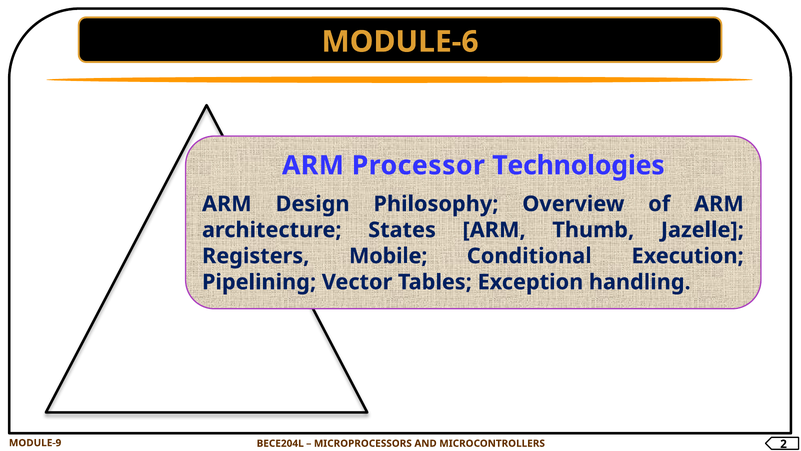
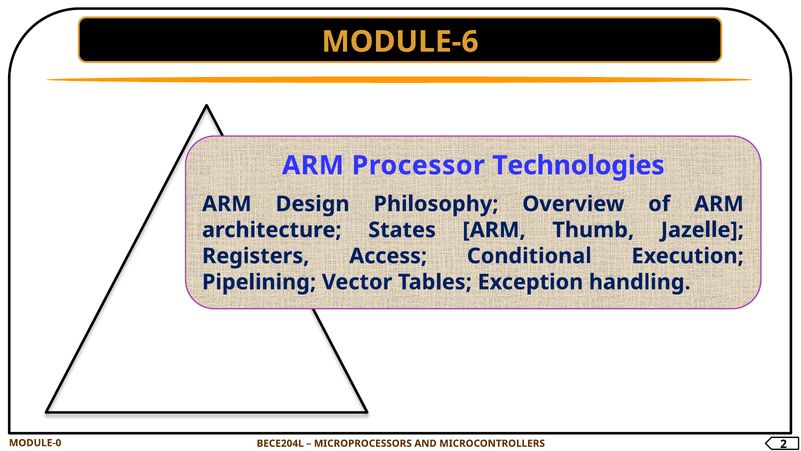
Mobile: Mobile -> Access (388, 256)
MODULE-9: MODULE-9 -> MODULE-0 (35, 443)
